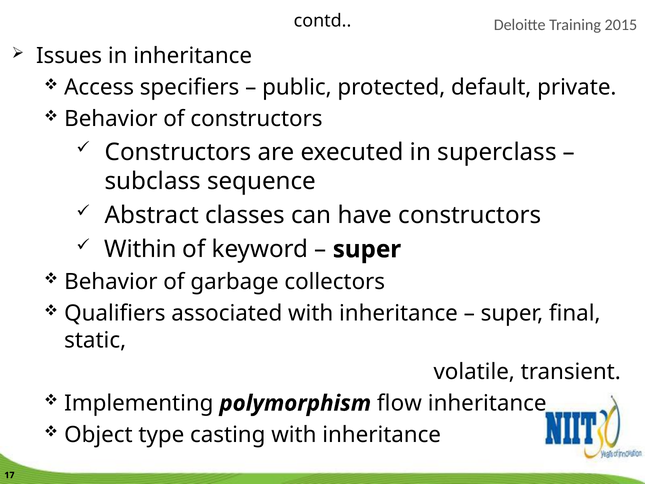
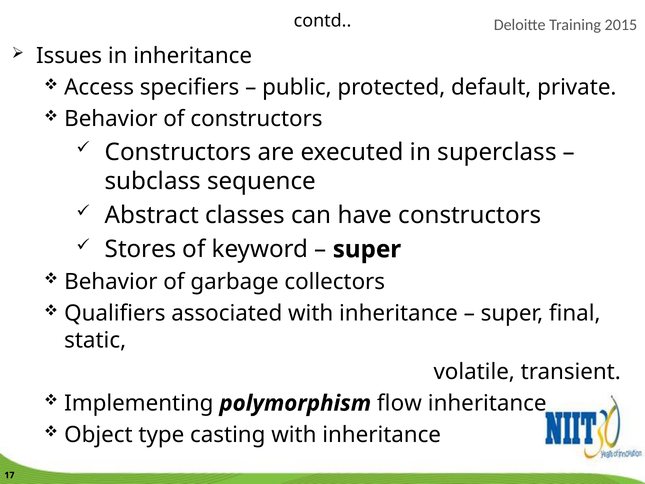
Within: Within -> Stores (141, 249)
